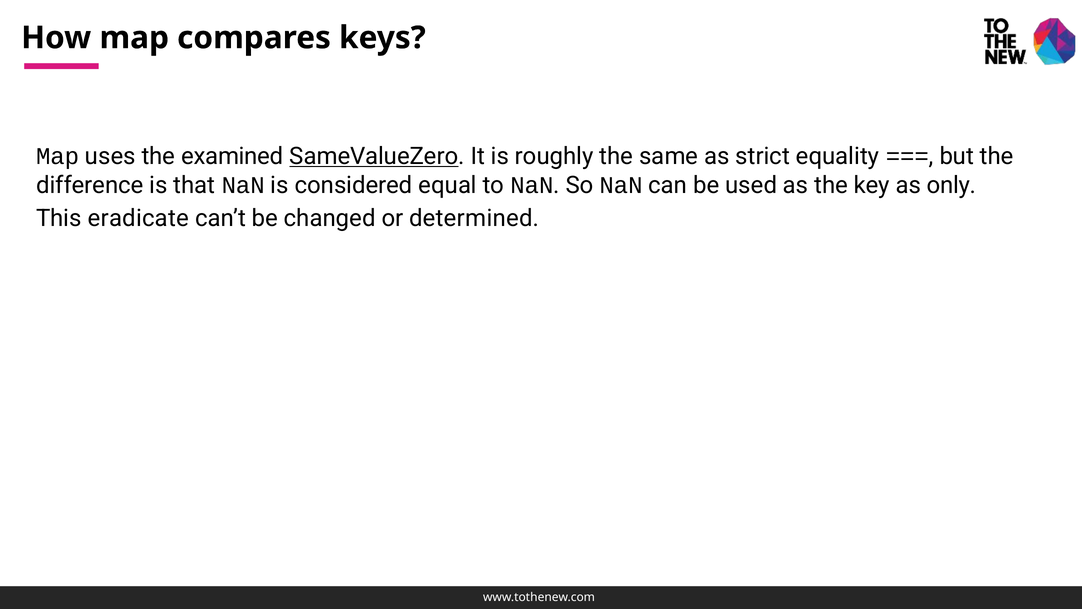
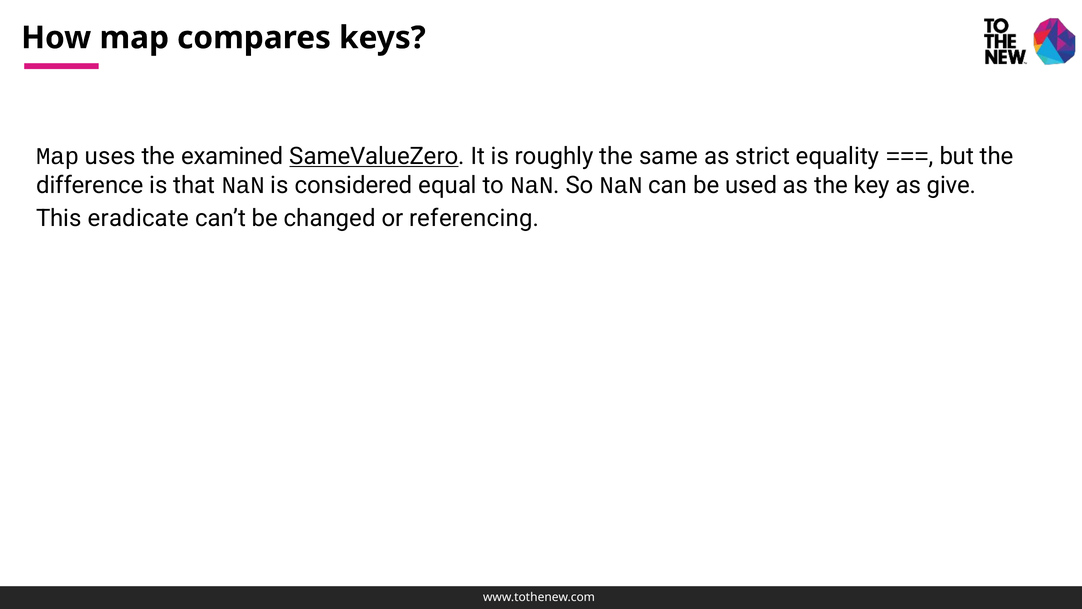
only: only -> give (951, 185)
determined: determined -> referencing (474, 218)
